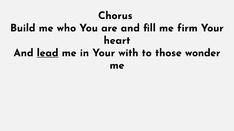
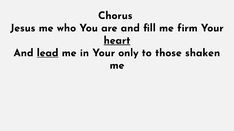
Build: Build -> Jesus (23, 28)
heart underline: none -> present (117, 41)
with: with -> only (128, 53)
wonder: wonder -> shaken (203, 53)
